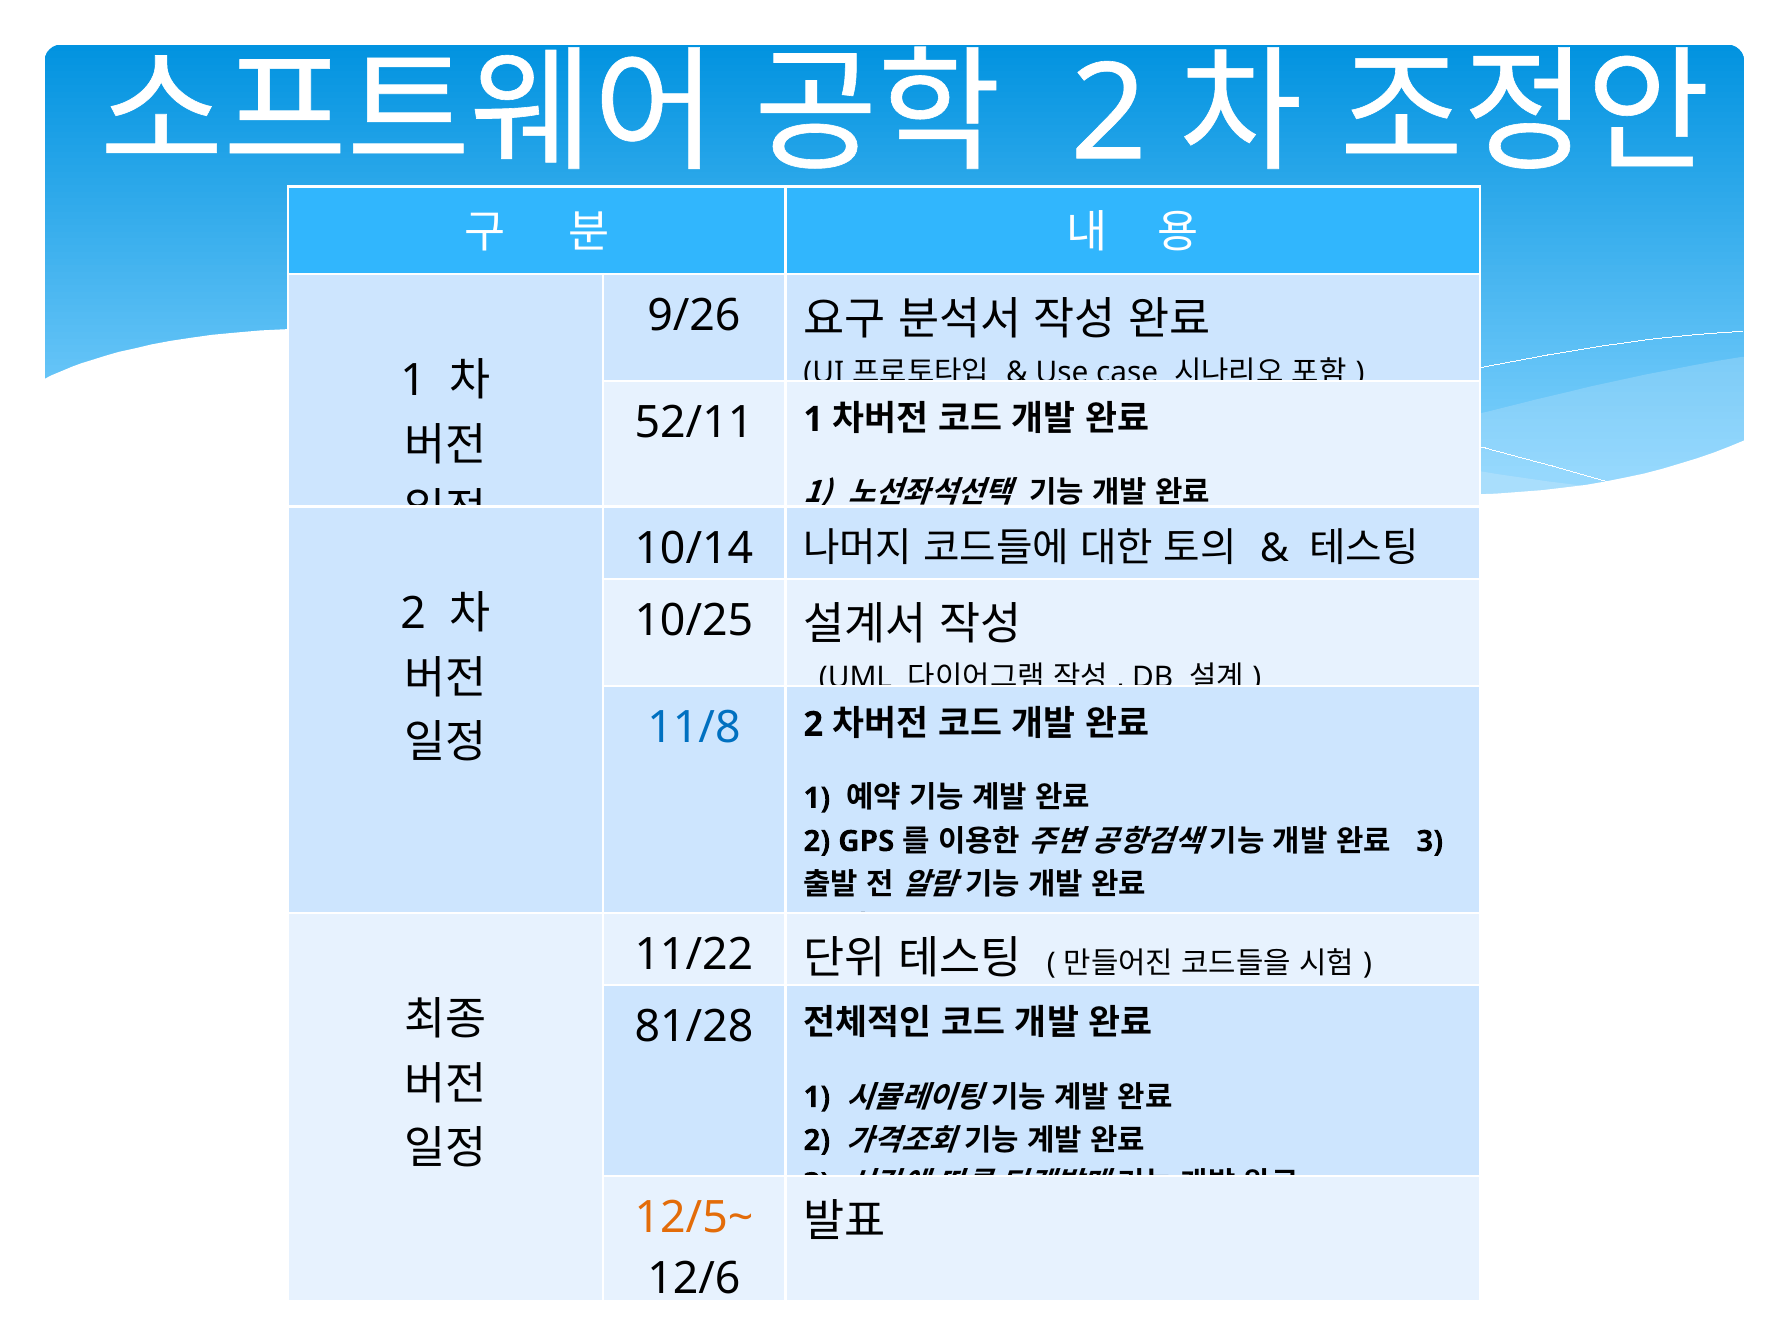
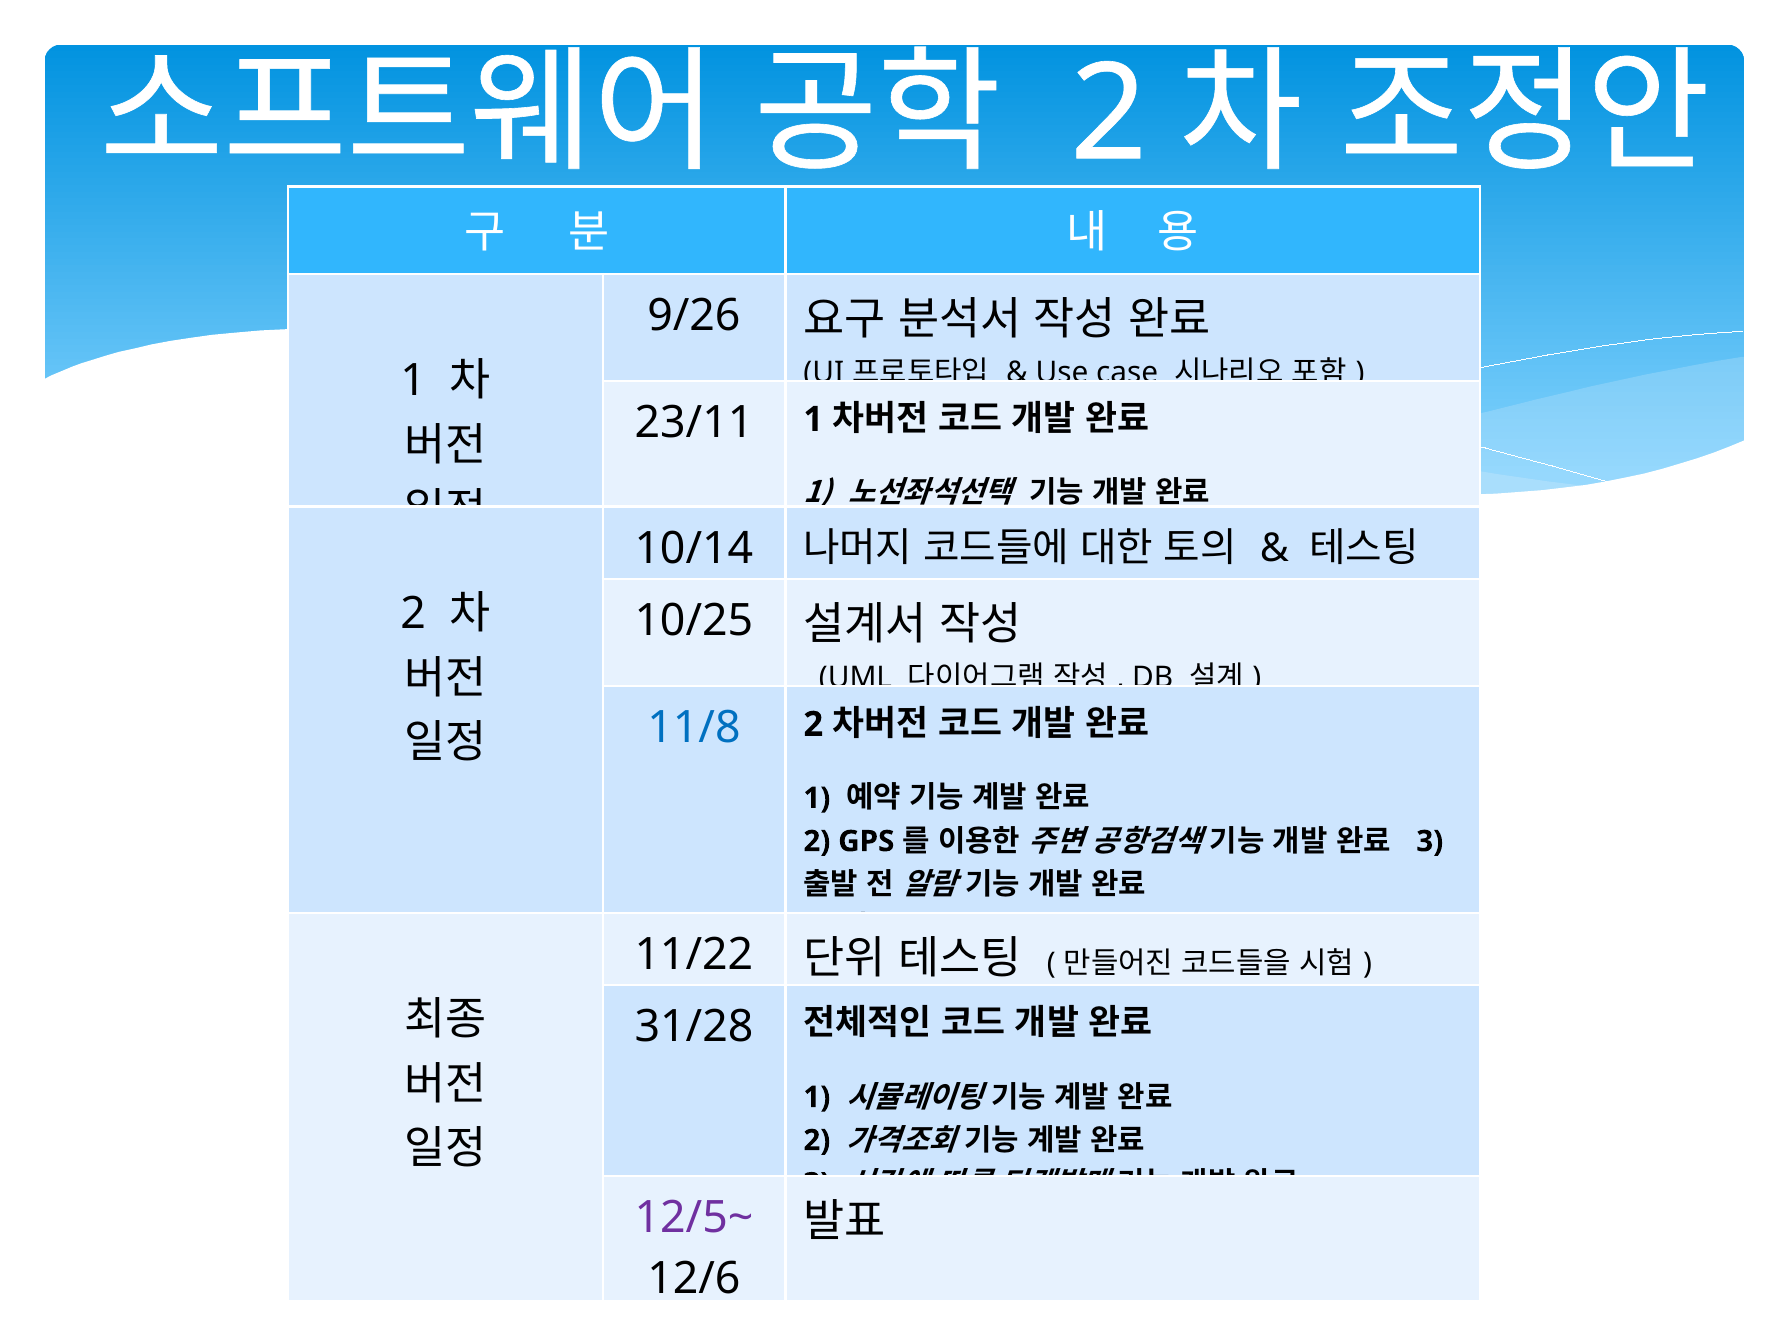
52/11: 52/11 -> 23/11 (694, 423)
81/28: 81/28 -> 31/28 (694, 1027)
12/5~ colour: orange -> purple (694, 1217)
